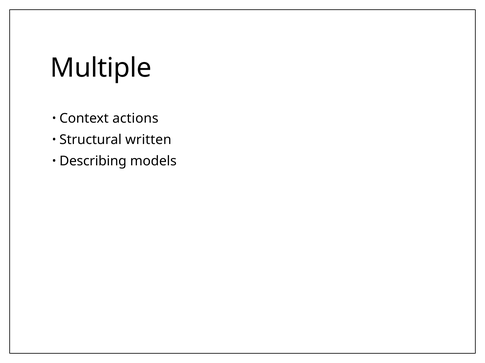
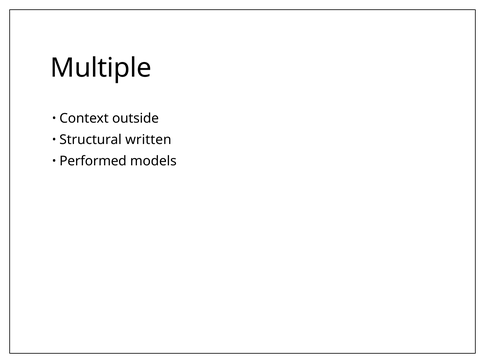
actions: actions -> outside (136, 119)
Describing: Describing -> Performed (93, 161)
